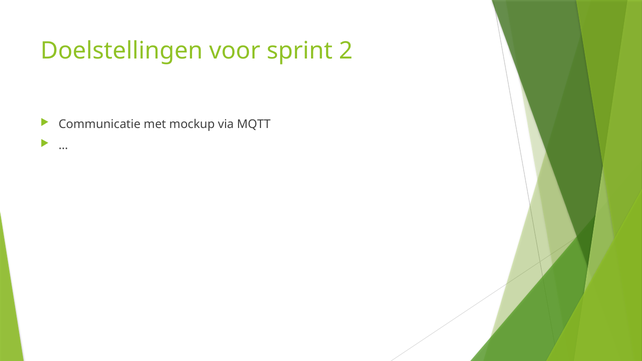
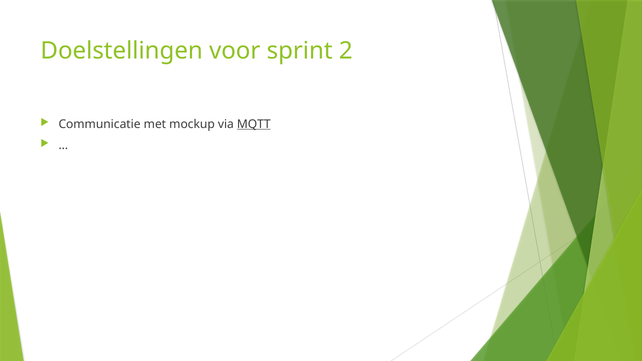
MQTT underline: none -> present (254, 124)
